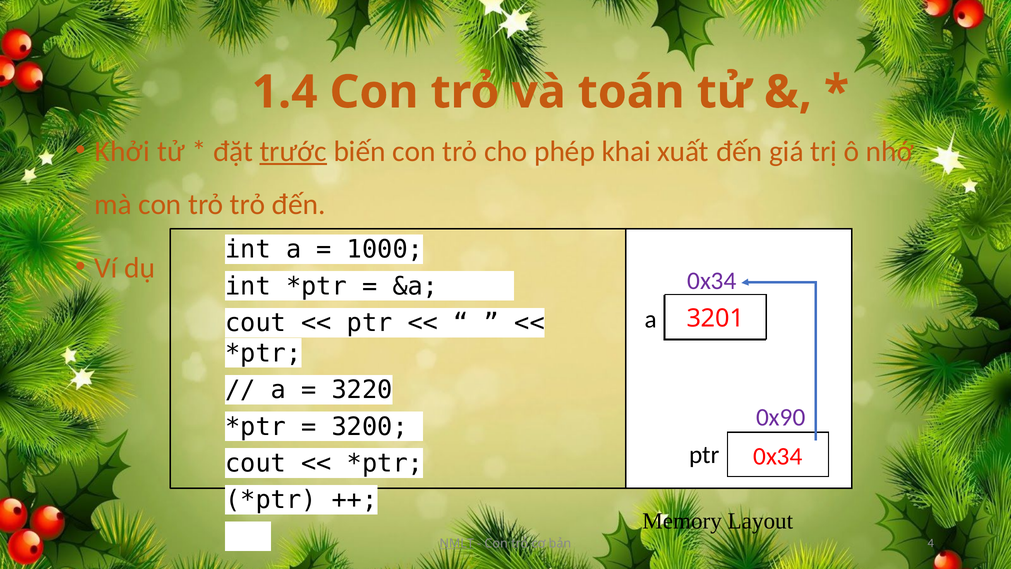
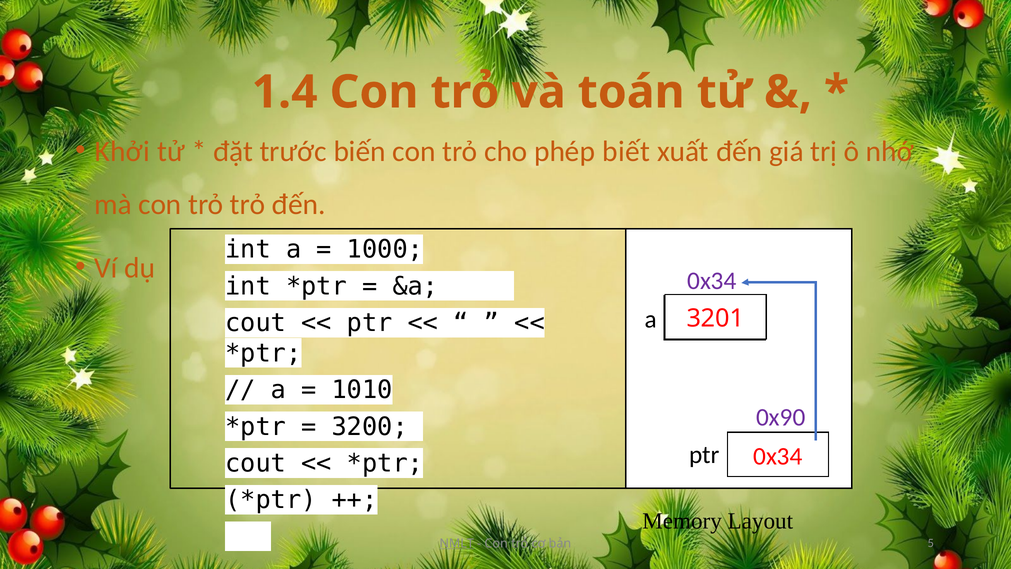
trước underline: present -> none (293, 151)
khai: khai -> biết (626, 151)
3220: 3220 -> 1010 (362, 390)
4: 4 -> 5 (931, 543)
